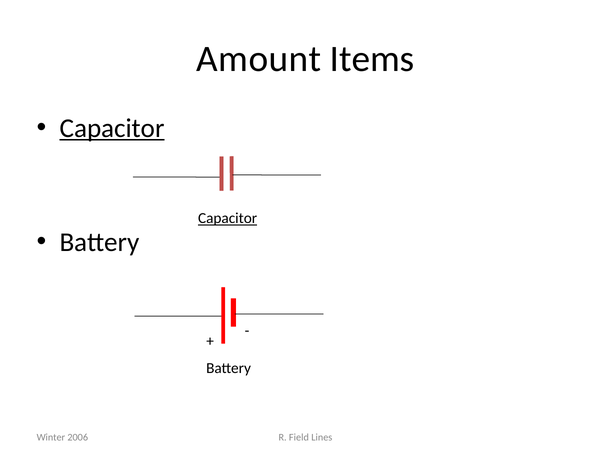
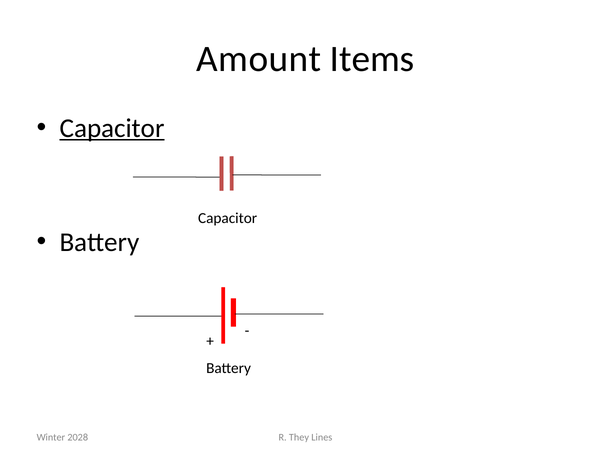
Capacitor underline: present -> none (228, 218)
2006: 2006 -> 2028 (78, 438)
Field: Field -> They (299, 438)
